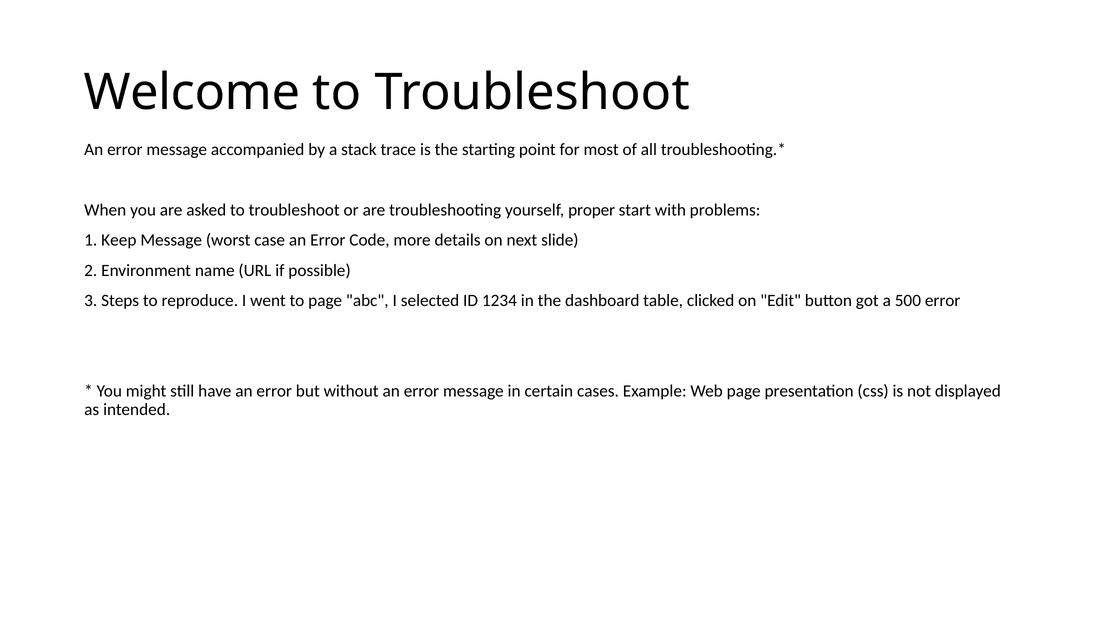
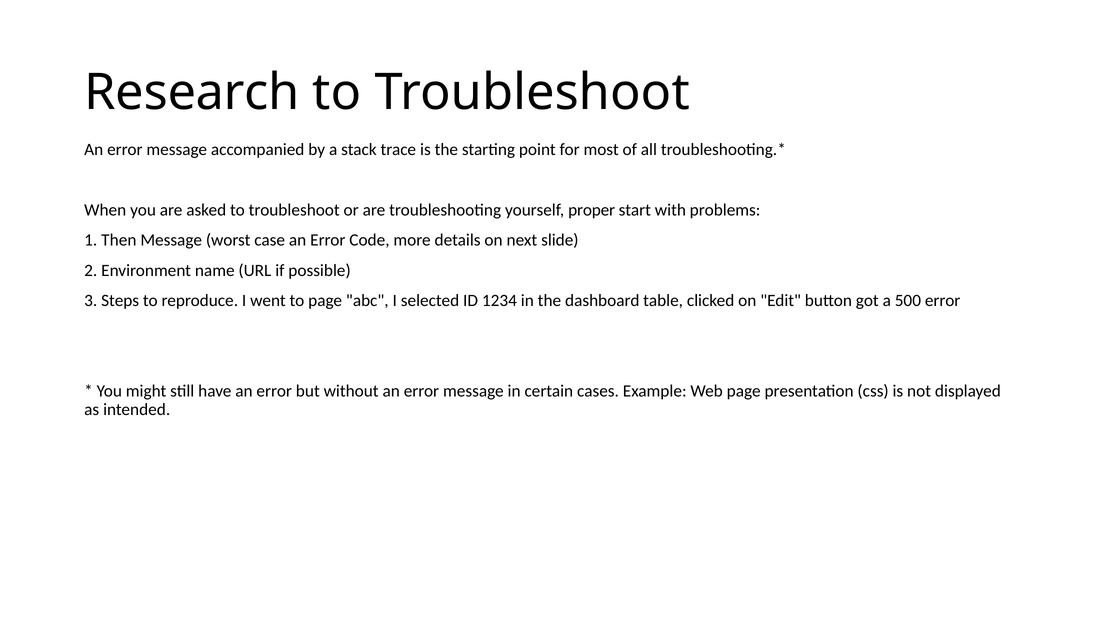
Welcome: Welcome -> Research (192, 93)
Keep: Keep -> Then (119, 240)
